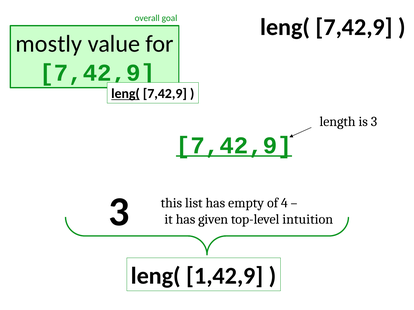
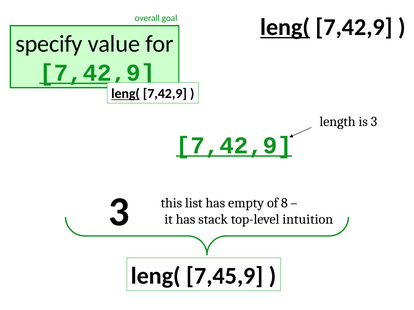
leng( underline: none -> present (285, 27)
mostly: mostly -> specify (49, 44)
7,42,9 underline: none -> present (97, 73)
4: 4 -> 8 (284, 203)
given: given -> stack (213, 220)
1,42,9: 1,42,9 -> 7,45,9 (225, 276)
